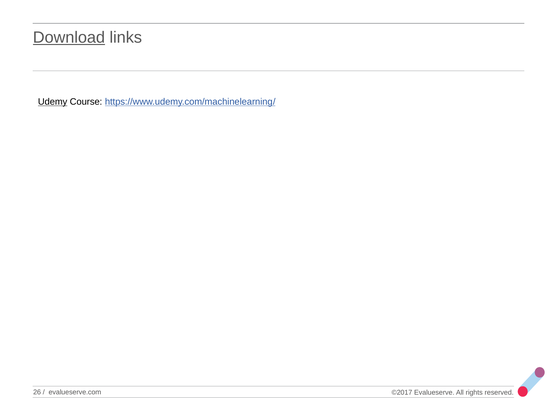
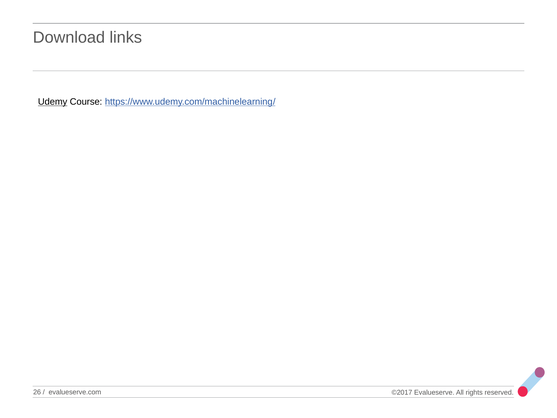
Download underline: present -> none (69, 37)
